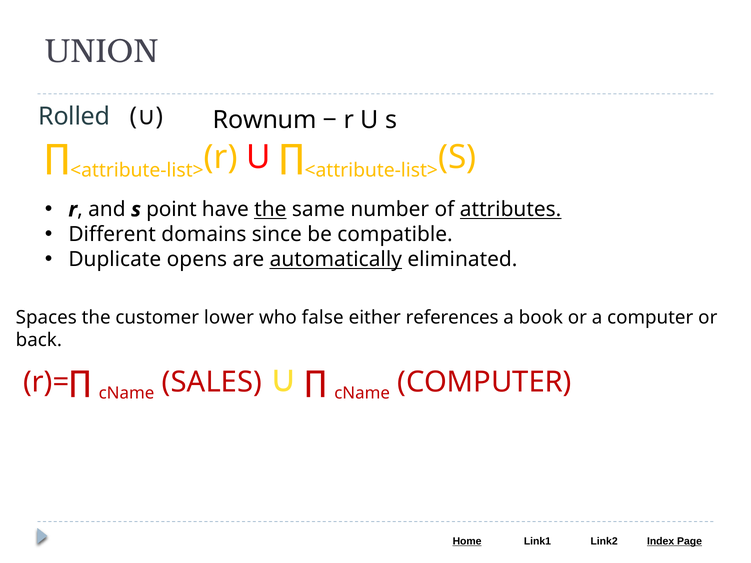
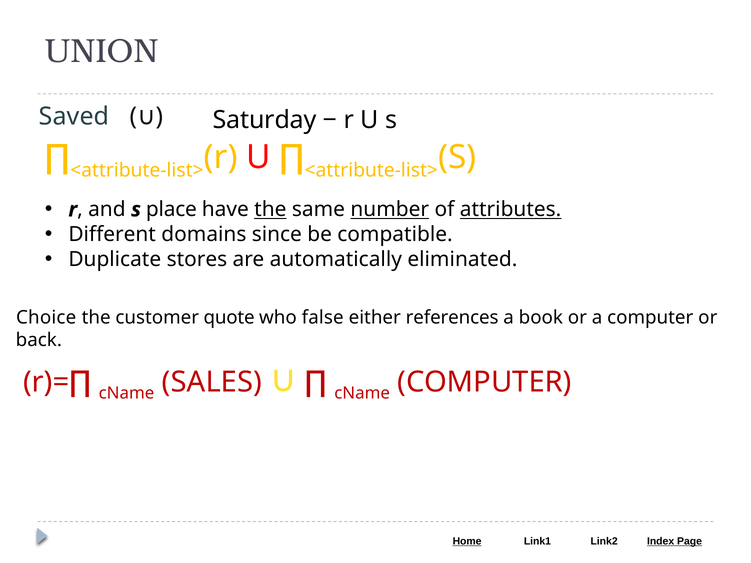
Rownum: Rownum -> Saturday (265, 120)
Rolled: Rolled -> Saved (74, 116)
point: point -> place (171, 210)
number underline: none -> present (390, 210)
opens: opens -> stores (197, 260)
automatically underline: present -> none (336, 260)
Spaces: Spaces -> Choice (46, 318)
lower: lower -> quote (229, 318)
